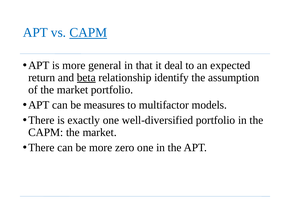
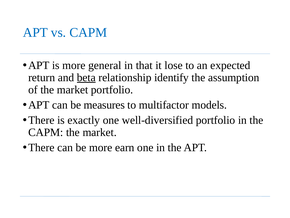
CAPM underline: present -> none (88, 33)
deal: deal -> lose (174, 65)
zero: zero -> earn (125, 147)
